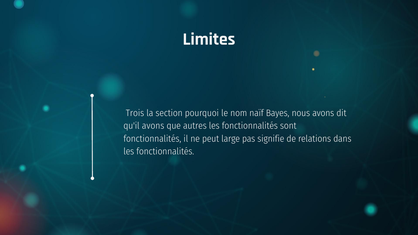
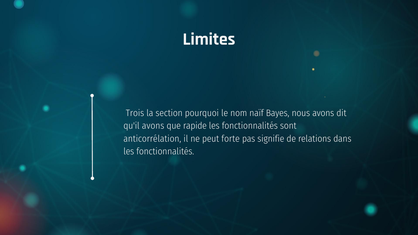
autres: autres -> rapide (195, 126)
fonctionnalités: fonctionnalités -> anticorrélation (152, 139)
large: large -> forte (231, 139)
